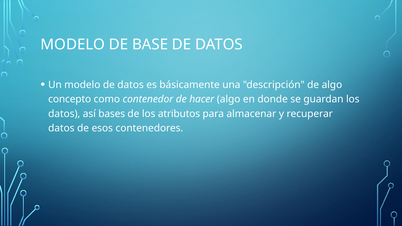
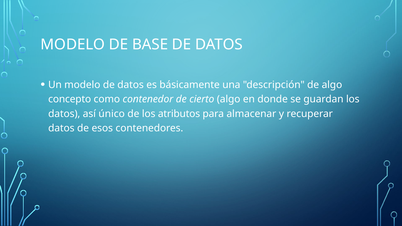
hacer: hacer -> cierto (202, 99)
bases: bases -> único (112, 114)
